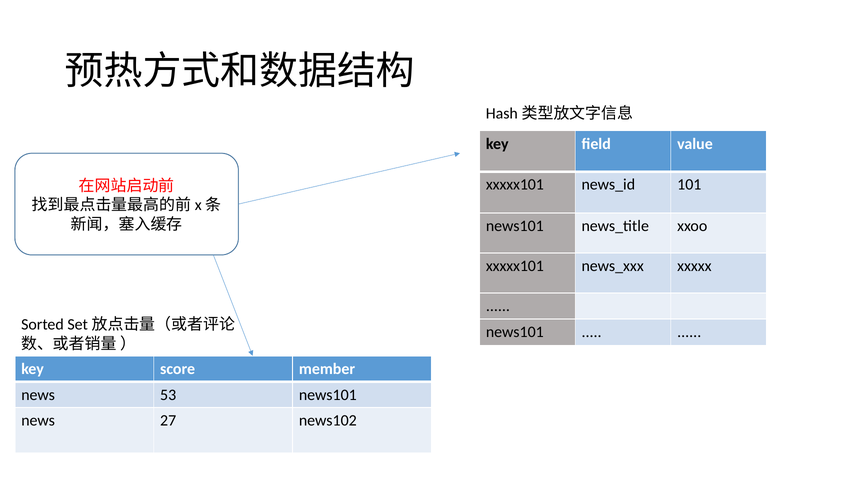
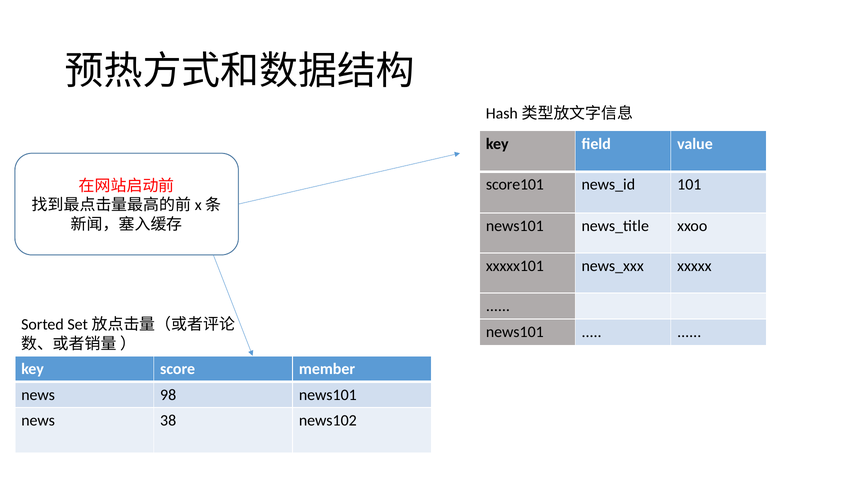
xxxxx101: xxxxx101 -> score101 (515, 185)
53: 53 -> 98 (168, 394)
27: 27 -> 38 (168, 420)
